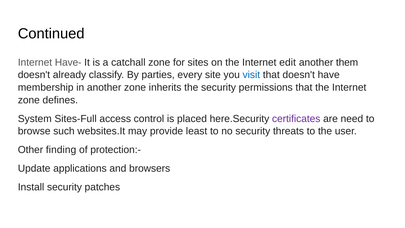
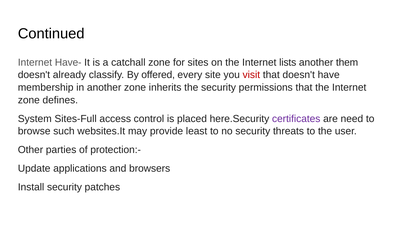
edit: edit -> lists (288, 62)
parties: parties -> offered (158, 75)
visit colour: blue -> red (251, 75)
finding: finding -> parties (61, 150)
